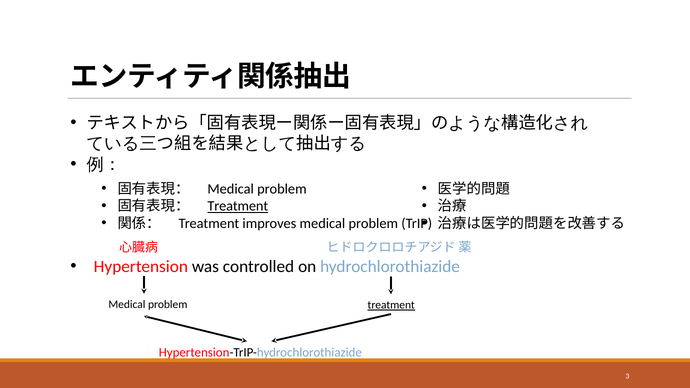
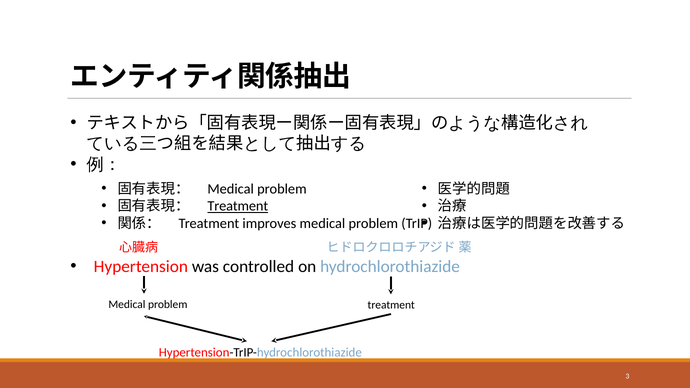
treatment underline: present -> none (391, 305)
